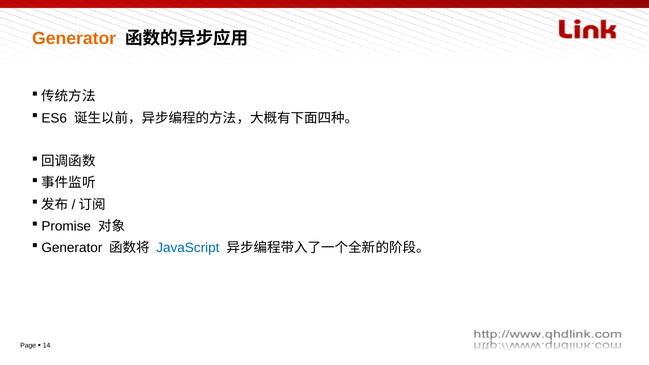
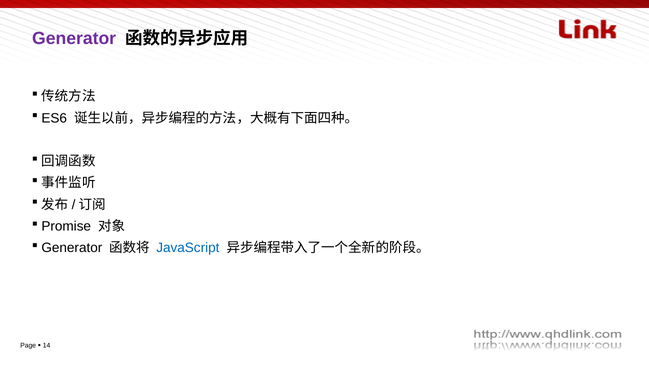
Generator colour: orange -> purple (74, 38)
